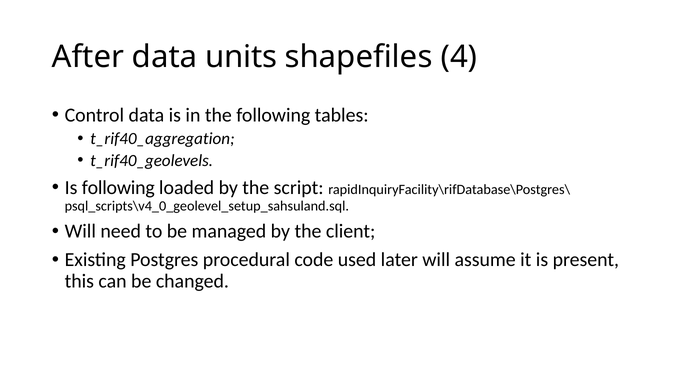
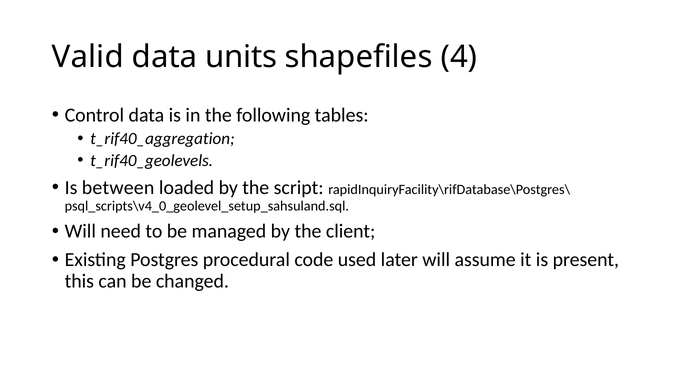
After: After -> Valid (88, 57)
Is following: following -> between (118, 188)
